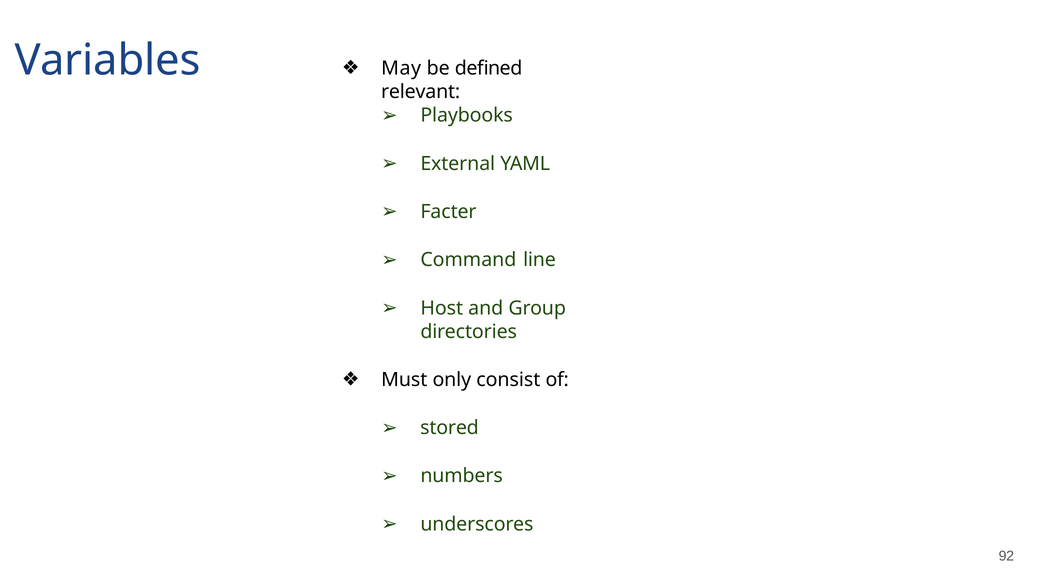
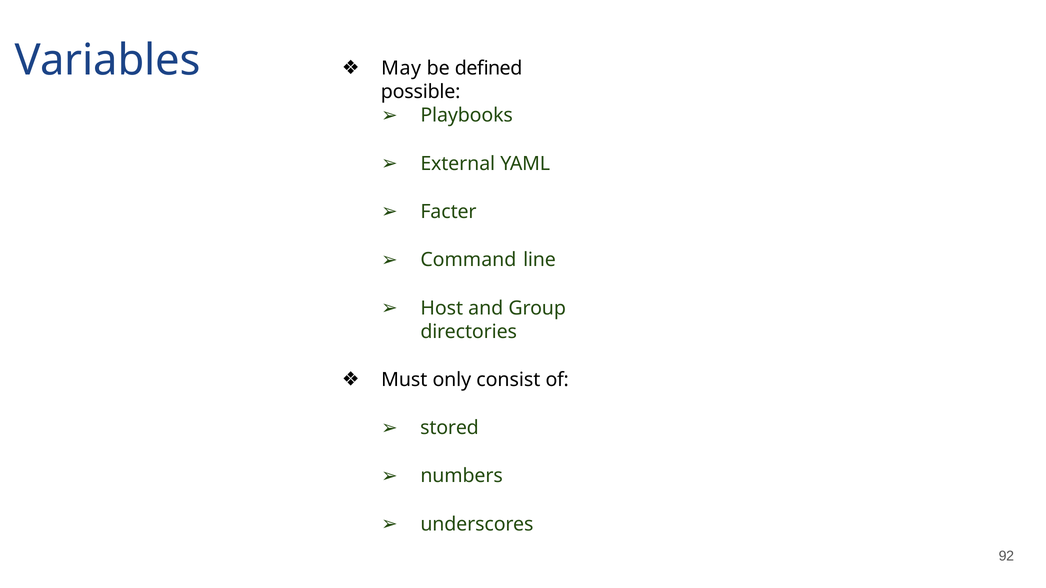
relevant: relevant -> possible (421, 92)
